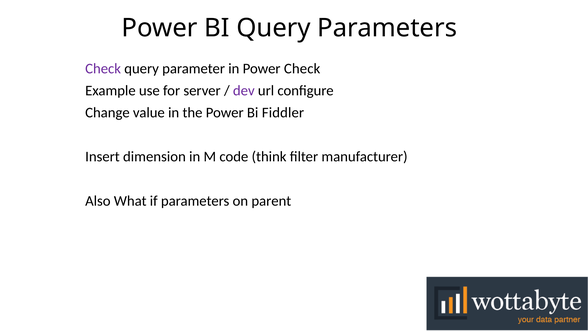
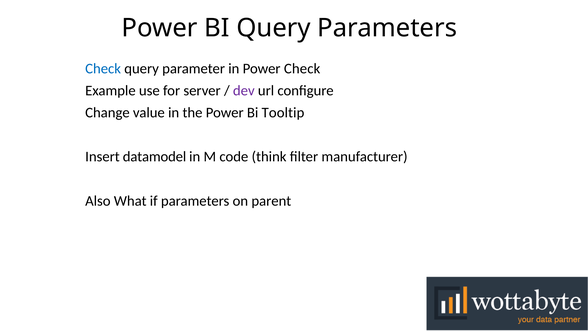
Check colour: purple -> blue (103, 69)
Fiddler: Fiddler -> Tooltip (283, 113)
dimension: dimension -> datamodel (155, 157)
